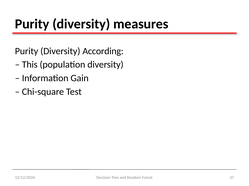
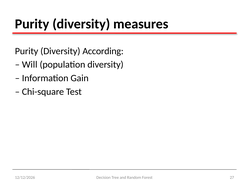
This: This -> Will (30, 65)
